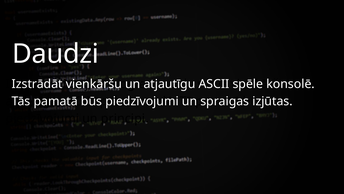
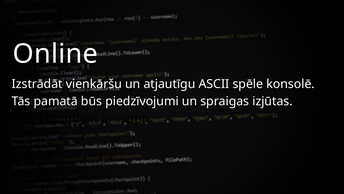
Daudzi: Daudzi -> Online (55, 54)
